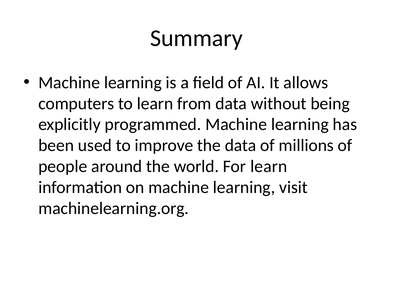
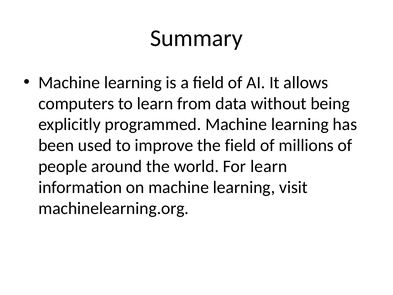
the data: data -> field (240, 145)
